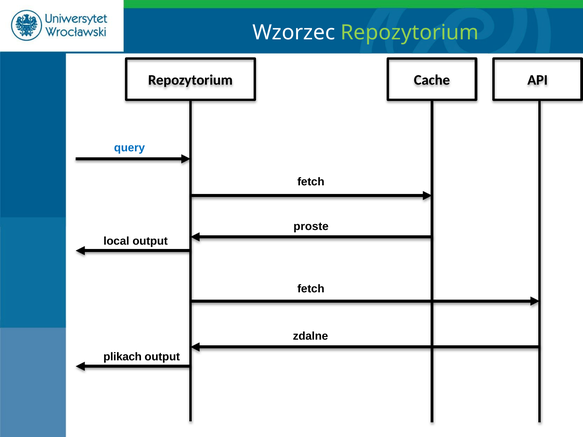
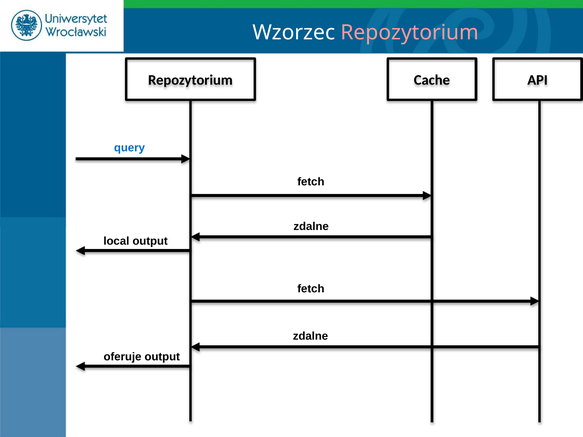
Repozytorium colour: light green -> pink (410, 33)
proste: proste -> zdalne (311, 226)
plikach: plikach -> oferuje (123, 357)
